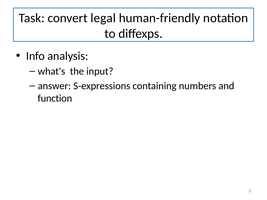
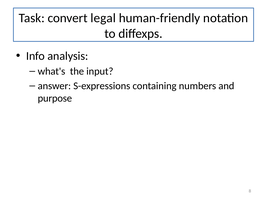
function: function -> purpose (55, 98)
